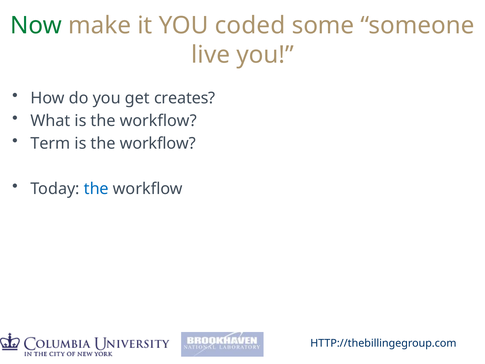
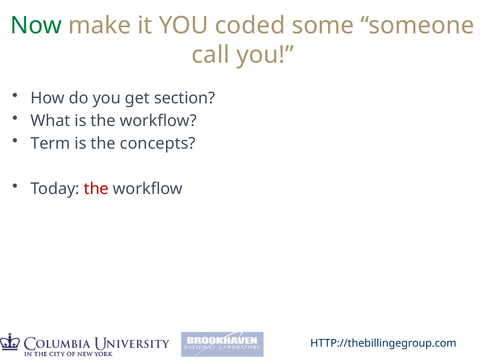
live: live -> call (211, 55)
creates: creates -> section (185, 98)
workflow: workflow -> concepts (158, 143)
the colour: blue -> red (96, 189)
